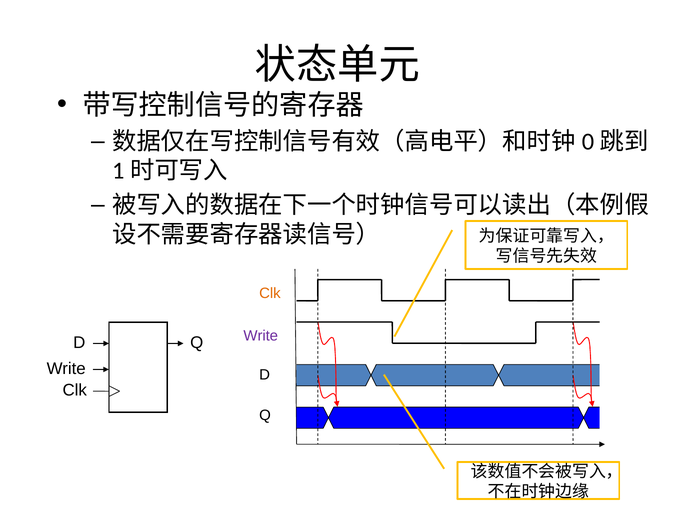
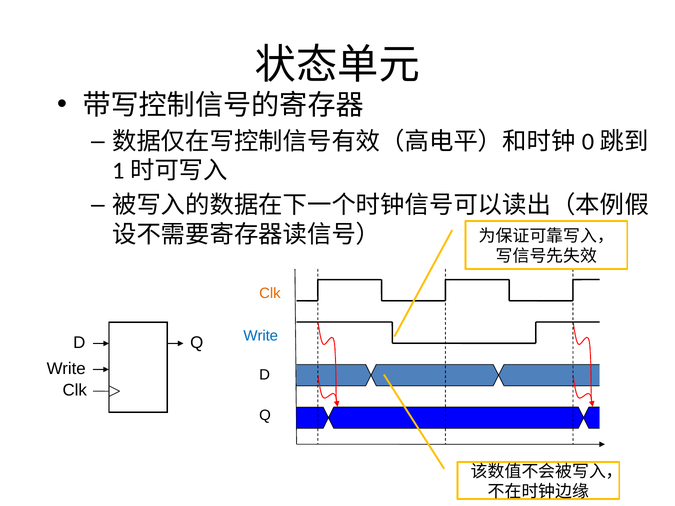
Write colour: purple -> blue (261, 336)
